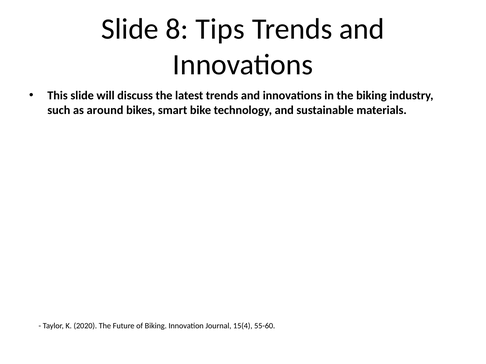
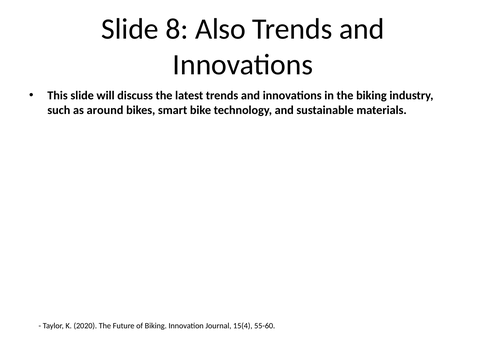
Tips: Tips -> Also (220, 29)
